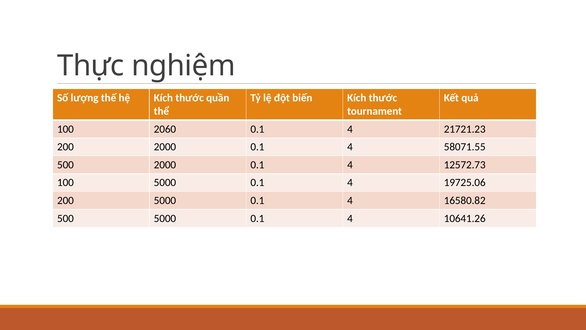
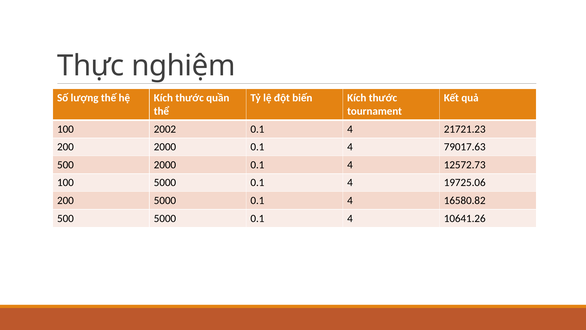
2060: 2060 -> 2002 (165, 129)
58071.55: 58071.55 -> 79017.63 (465, 147)
